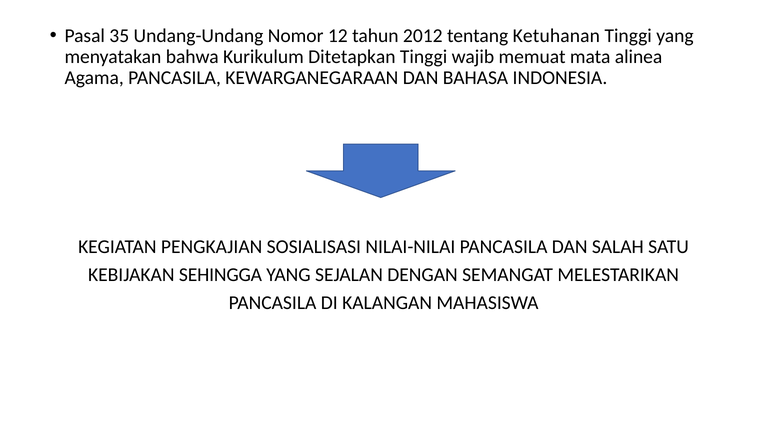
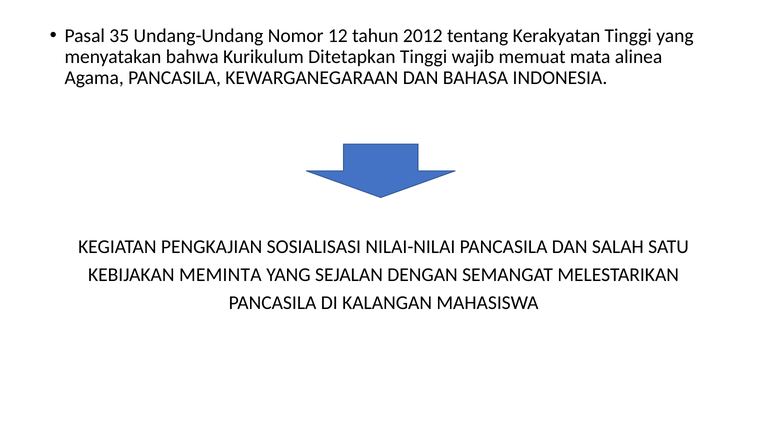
Ketuhanan: Ketuhanan -> Kerakyatan (557, 36)
SEHINGGA: SEHINGGA -> MEMINTA (220, 275)
